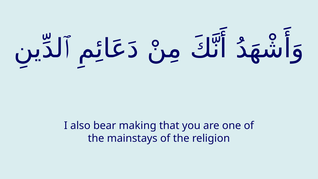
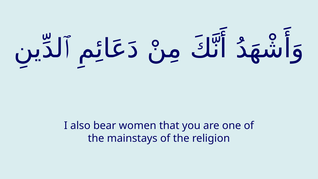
making: making -> women (138, 126)
